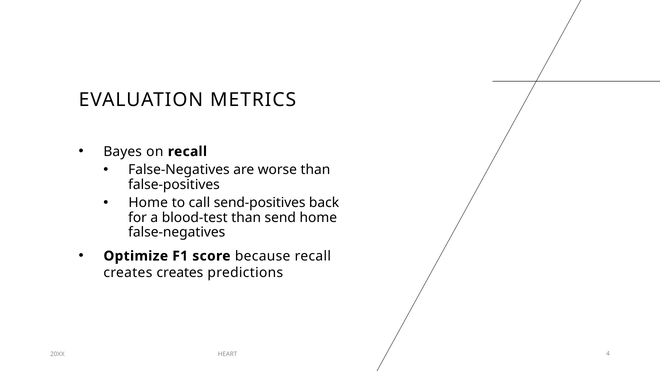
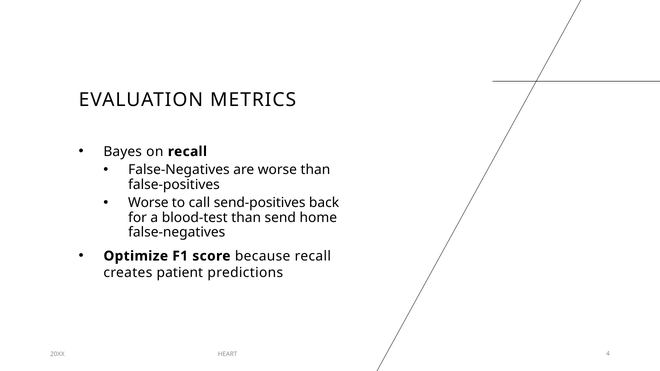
Home: Home -> Worse (148, 203)
creates creates: creates -> patient (180, 273)
